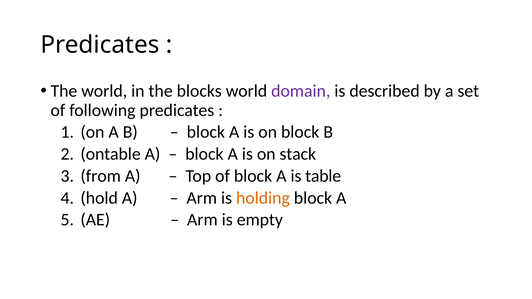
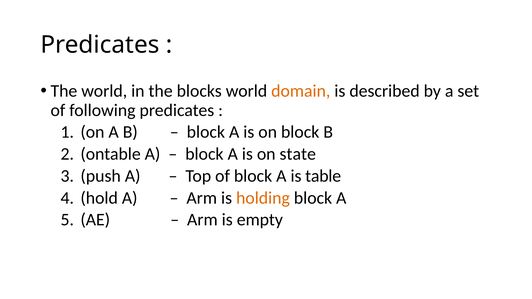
domain colour: purple -> orange (301, 91)
stack: stack -> state (298, 154)
from: from -> push (101, 176)
